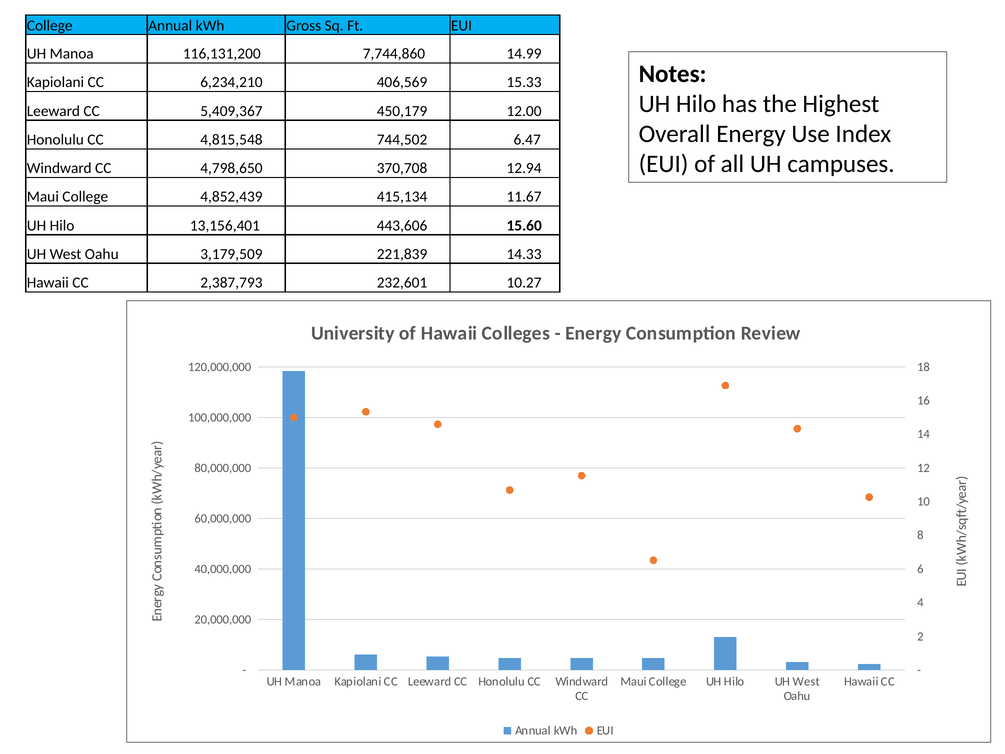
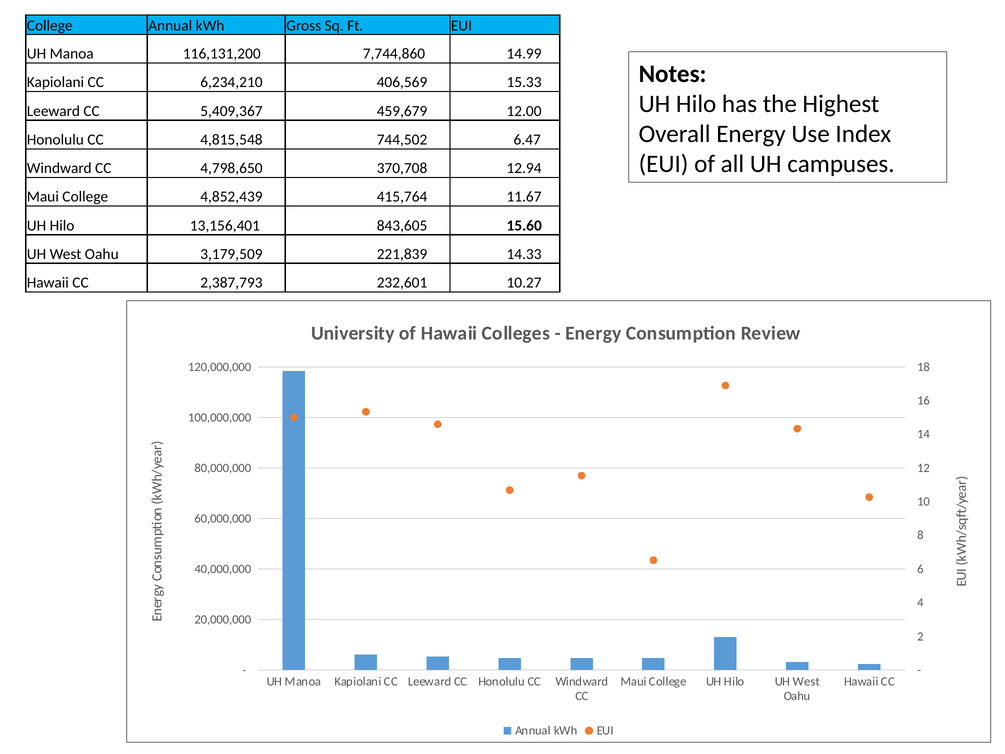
450,179: 450,179 -> 459,679 (402, 111)
415,134: 415,134 -> 415,764 (402, 197)
443,606: 443,606 -> 843,605 (402, 225)
